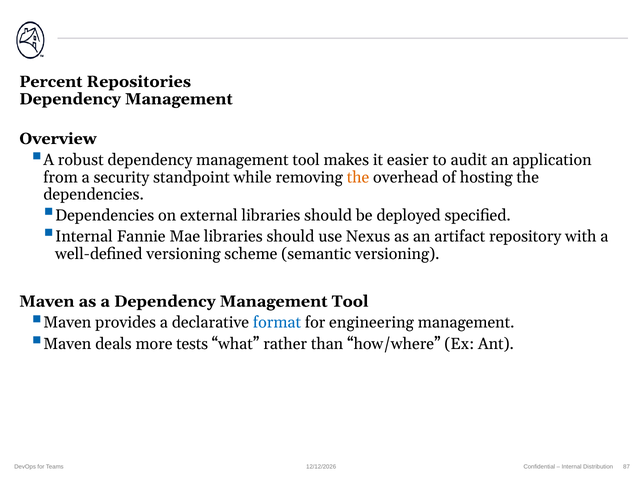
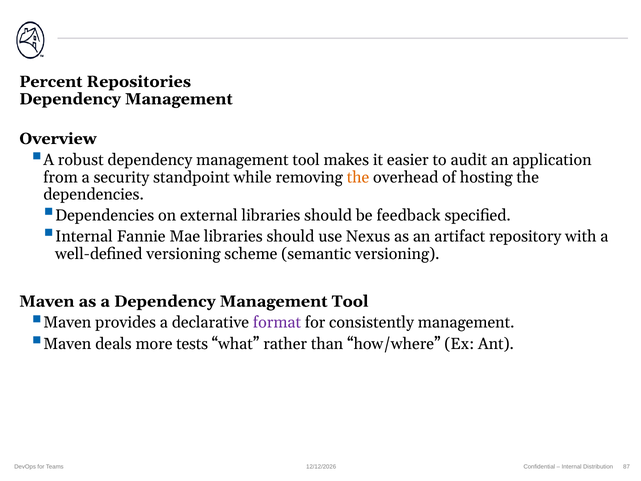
deployed: deployed -> feedback (409, 215)
format colour: blue -> purple (277, 323)
engineering: engineering -> consistently (372, 323)
